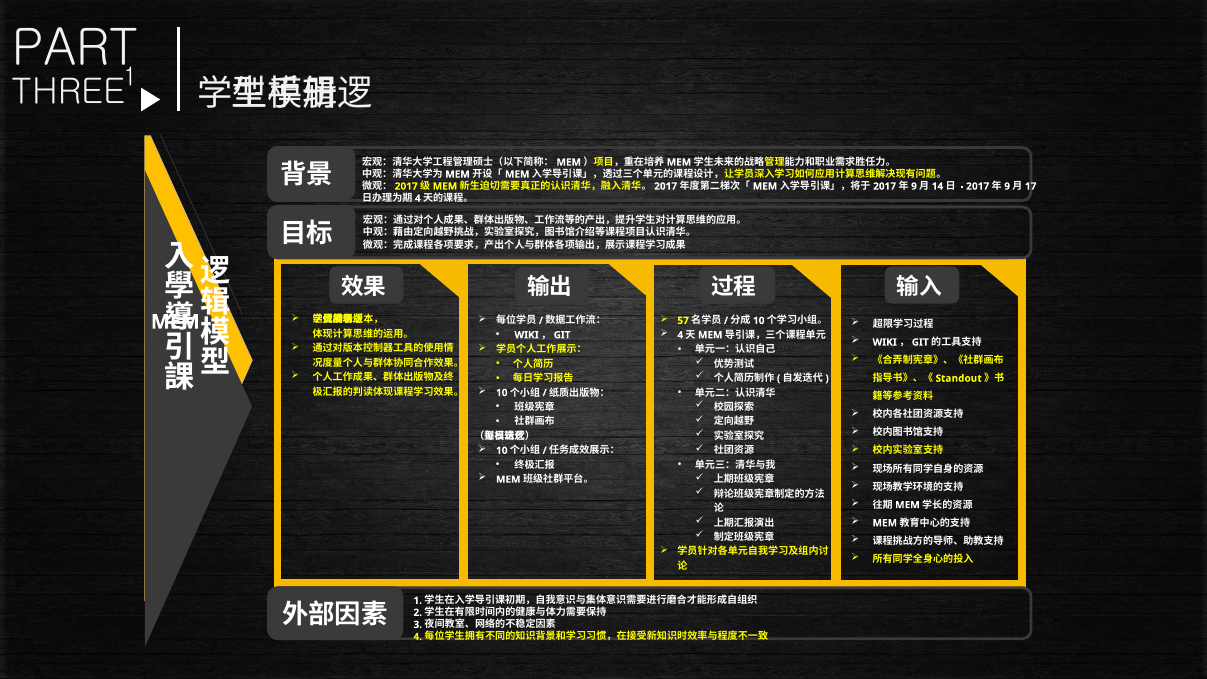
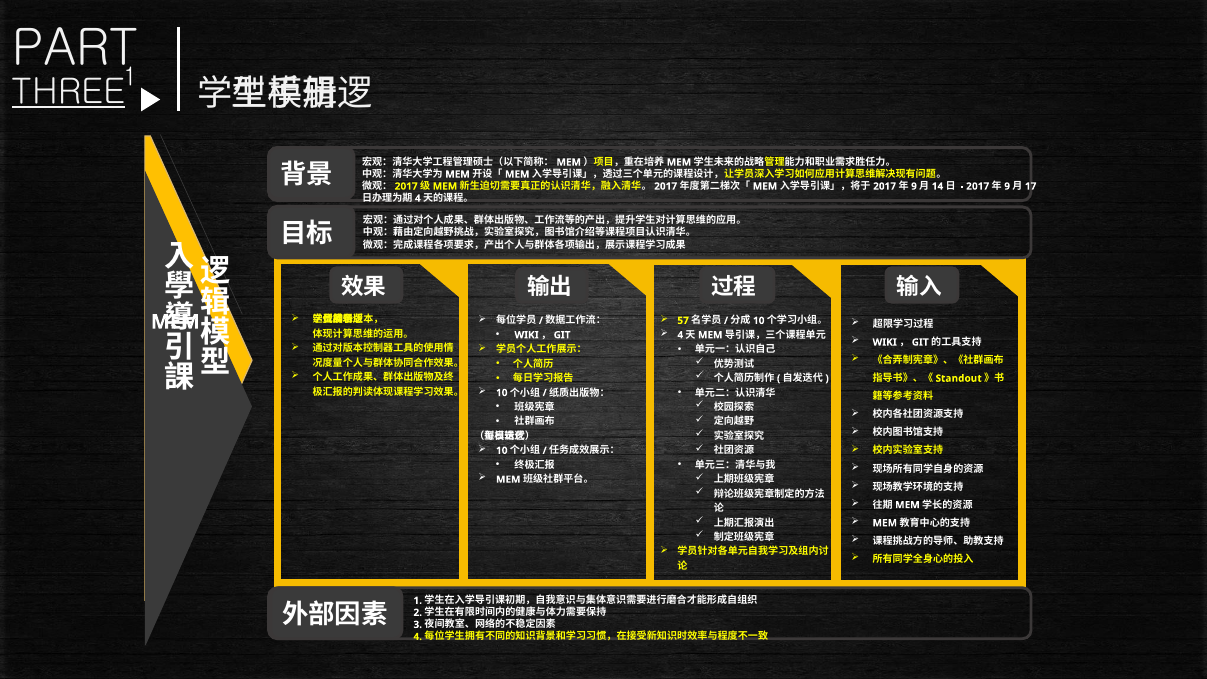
THREE underline: none -> present (68, 92)
